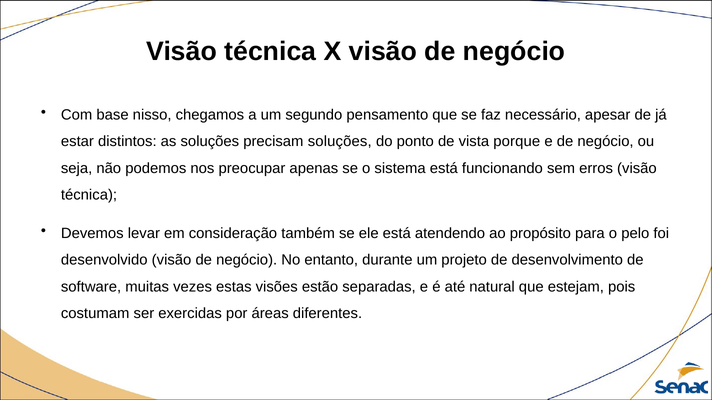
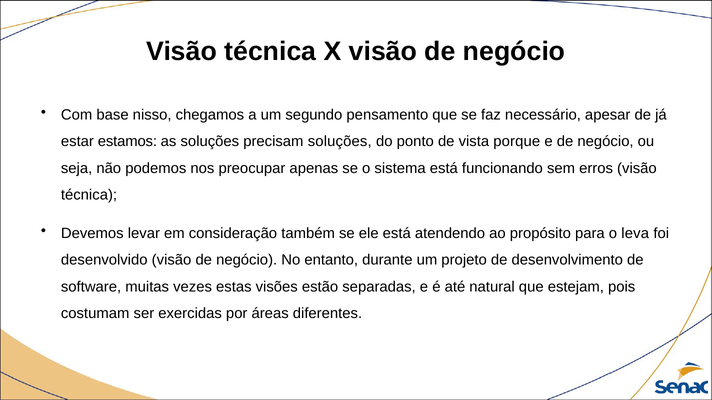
distintos: distintos -> estamos (127, 142)
pelo: pelo -> leva (635, 234)
